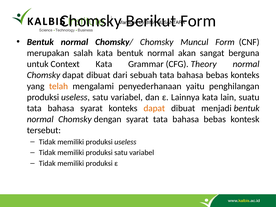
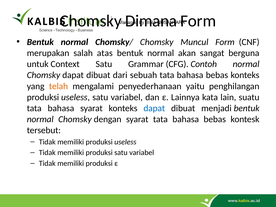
Berikut: Berikut -> Dimana (151, 21)
salah kata: kata -> atas (105, 53)
Context Kata: Kata -> Satu (104, 64)
Theory: Theory -> Contoh (204, 64)
dapat colour: orange -> blue (154, 108)
